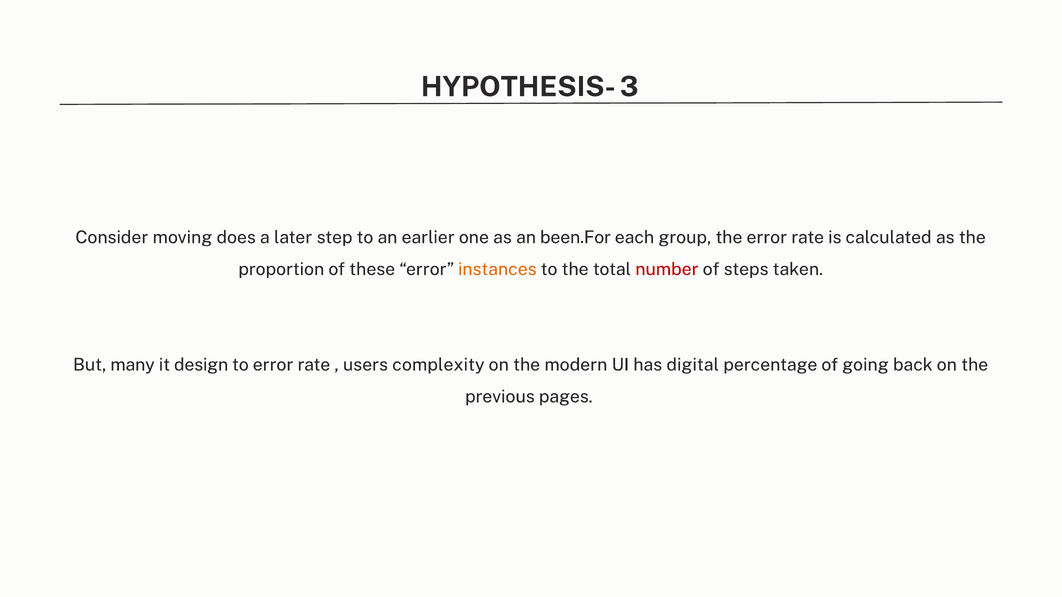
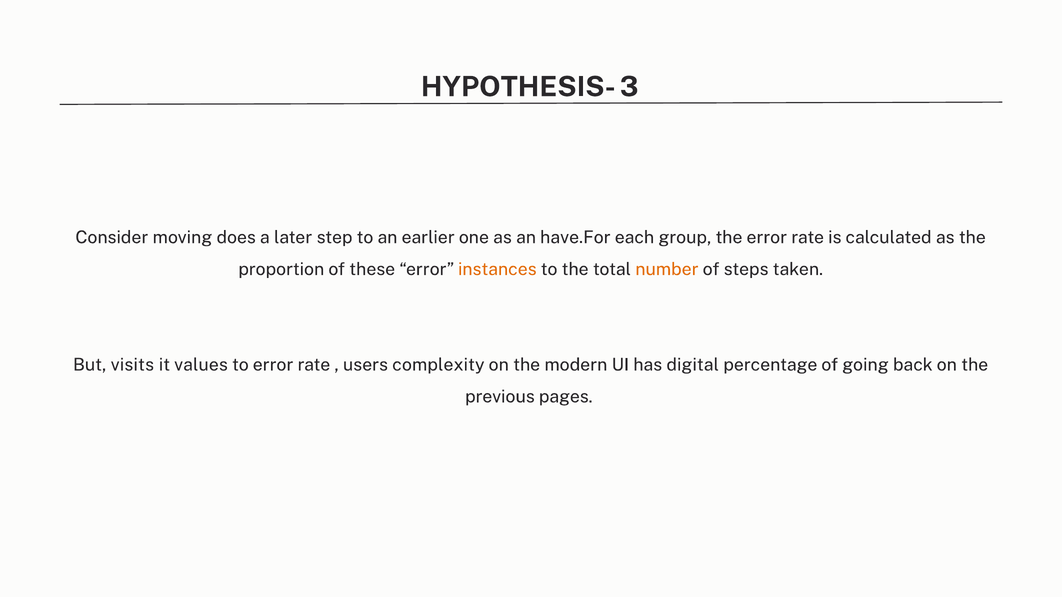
been.For: been.For -> have.For (575, 238)
number colour: red -> orange (667, 269)
many: many -> visits (132, 365)
design: design -> values (201, 365)
